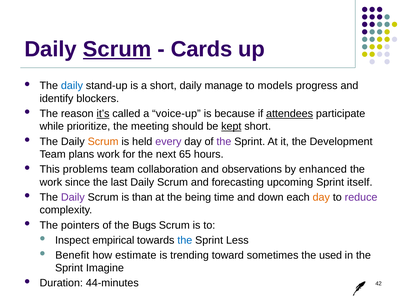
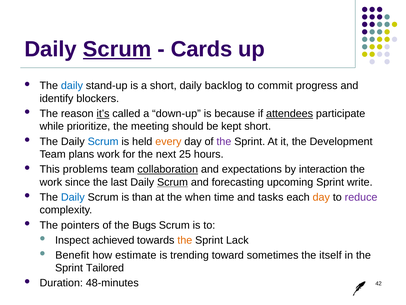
manage: manage -> backlog (224, 86)
models: models -> commit (275, 86)
voice-up: voice-up -> down-up (176, 113)
kept underline: present -> none (231, 126)
Scrum colour: orange -> blue (103, 141)
every colour: purple -> orange (168, 141)
65: 65 -> 25 (185, 154)
collaboration underline: none -> present (168, 169)
observations: observations -> expectations (252, 169)
enhanced: enhanced -> interaction (323, 169)
Scrum underline: none -> present (173, 182)
itself: itself -> write (360, 182)
Daily colour: purple -> blue (73, 197)
being: being -> when (198, 197)
down: down -> tasks (271, 197)
empirical: empirical -> achieved (113, 240)
the colour: blue -> orange (185, 240)
Less: Less -> Lack (237, 240)
used: used -> itself (330, 255)
Imagine: Imagine -> Tailored (105, 268)
44-minutes: 44-minutes -> 48-minutes (112, 283)
